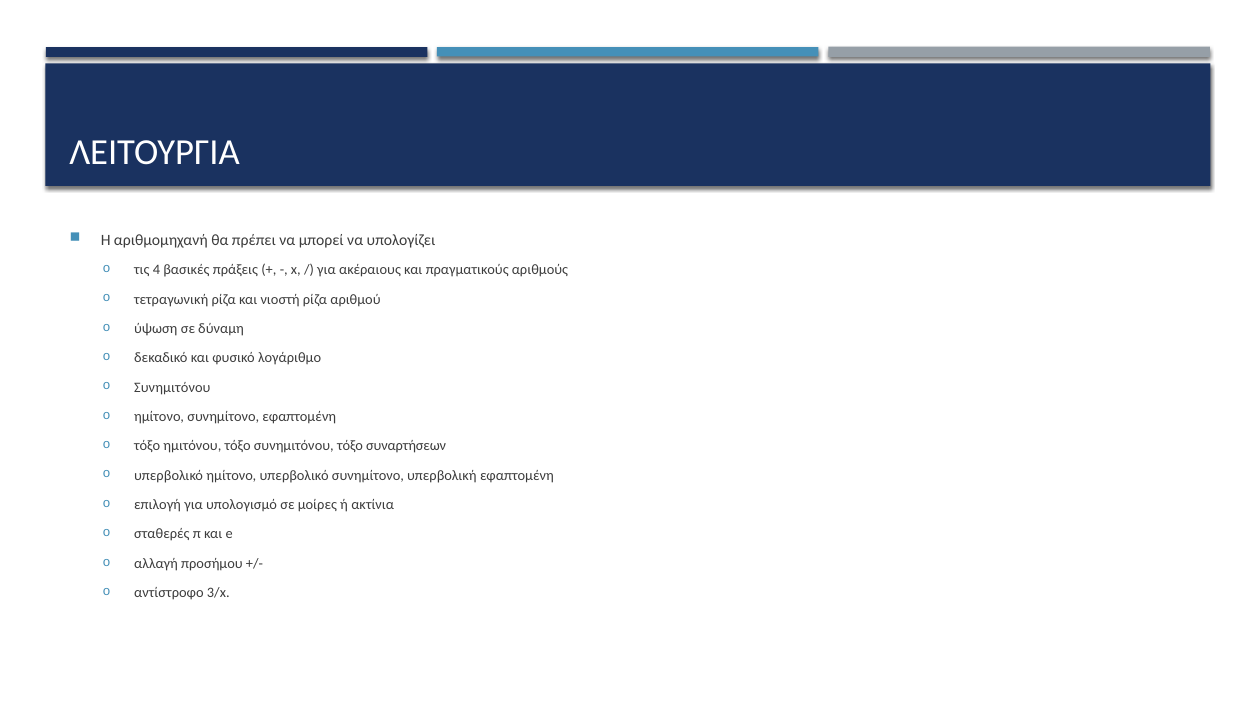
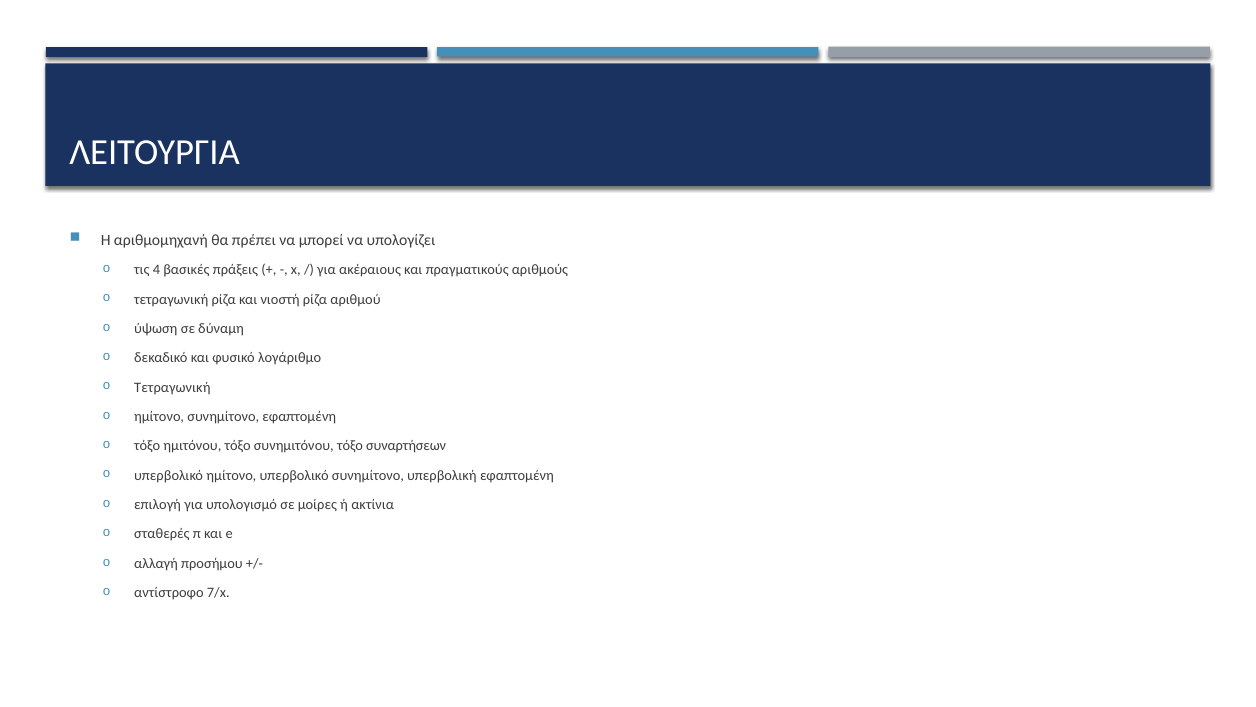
Συνημιτόνου: Συνημιτόνου -> Τετραγωνική (172, 387)
3/x: 3/x -> 7/x (218, 593)
